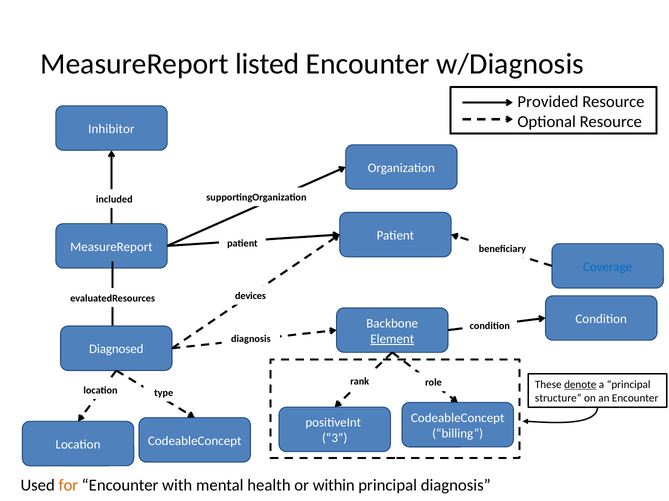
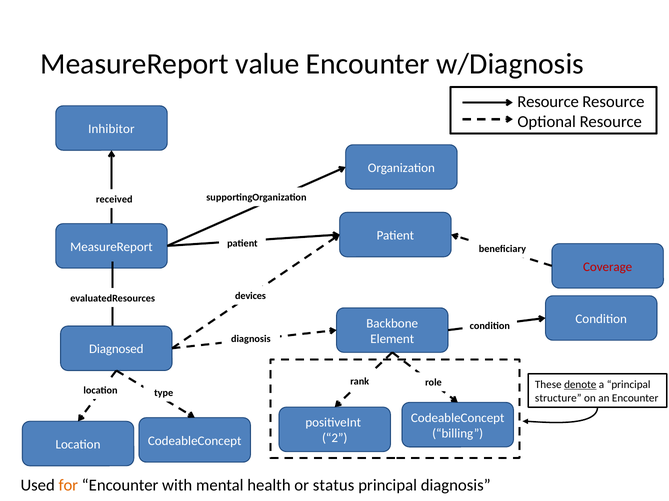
listed: listed -> value (267, 64)
Provided: Provided -> Resource (548, 102)
included: included -> received (114, 200)
Coverage colour: blue -> red (608, 267)
Element underline: present -> none (392, 339)
3: 3 -> 2 (335, 439)
within: within -> status (334, 486)
